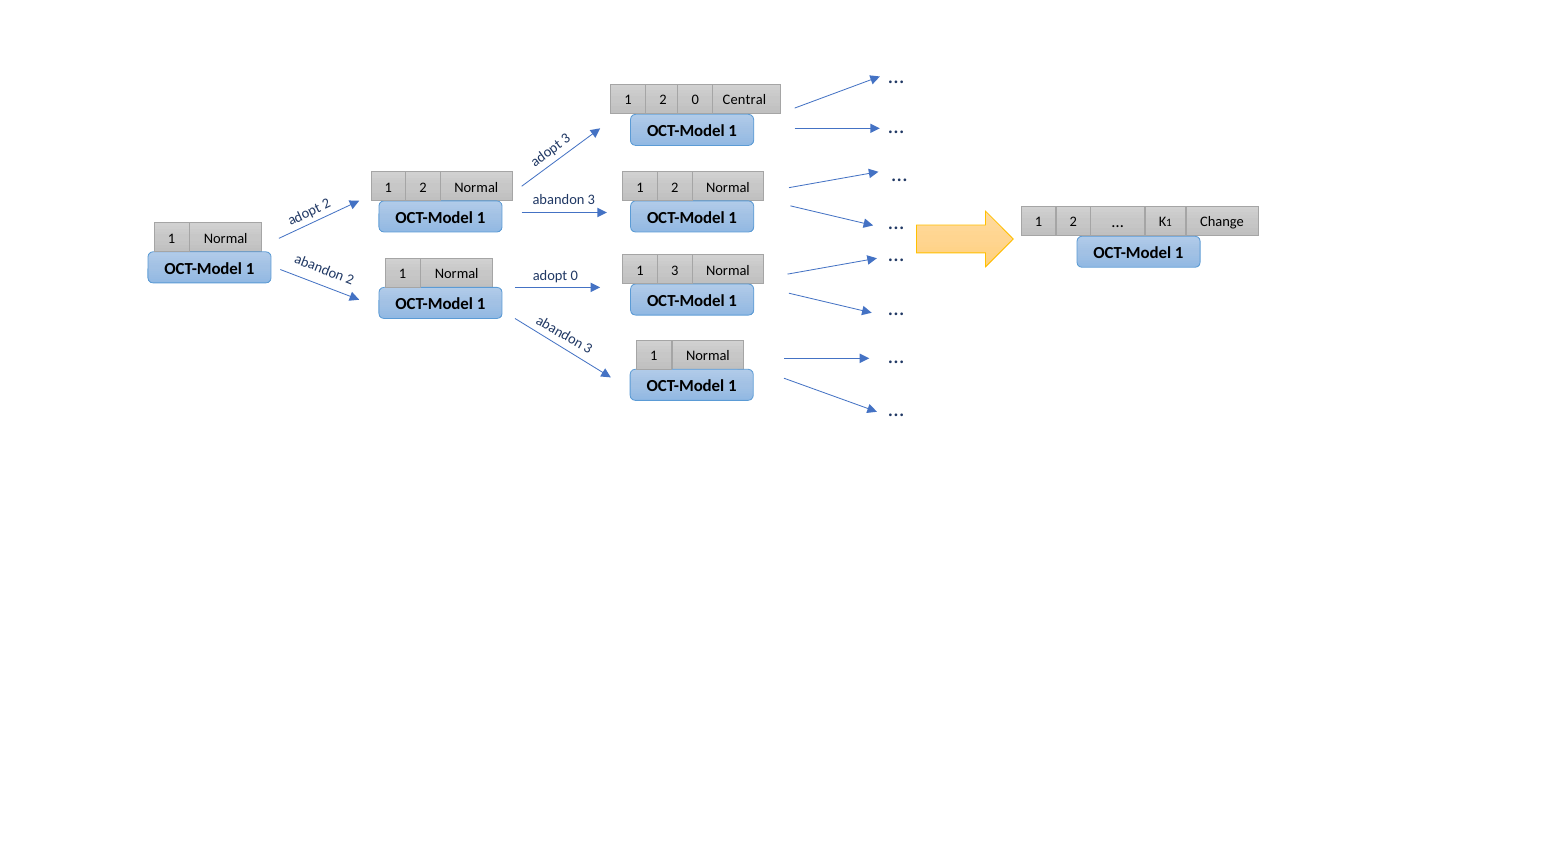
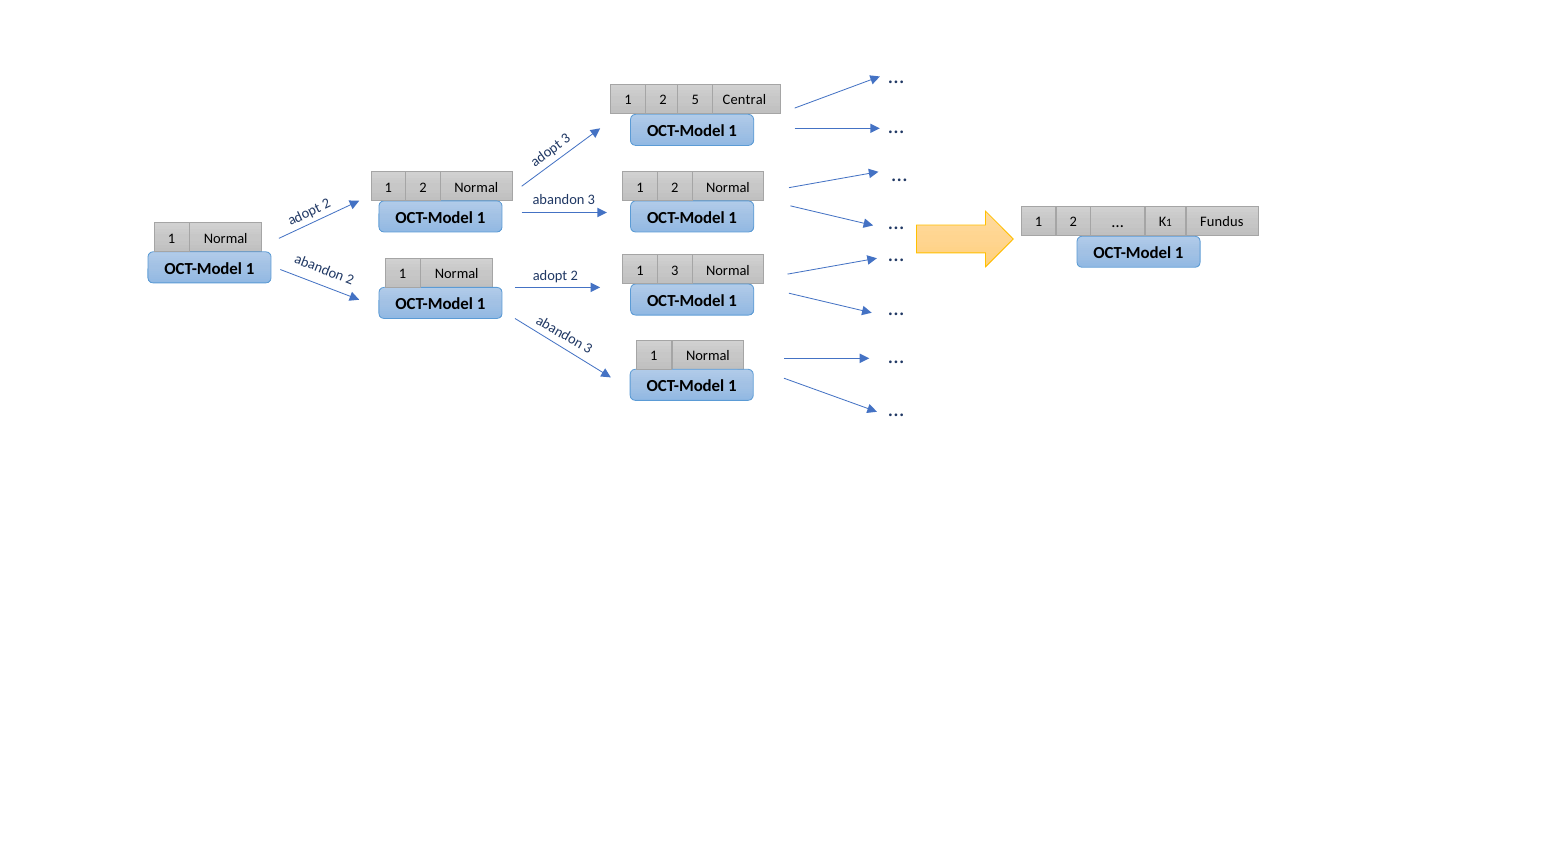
2 0: 0 -> 5 (695, 100)
Change: Change -> Fundus (1222, 222)
adopt 0: 0 -> 2 (574, 275)
